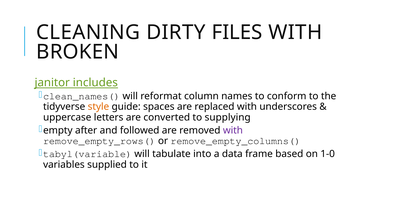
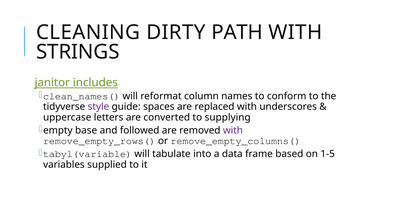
FILES: FILES -> PATH (237, 32)
BROKEN: BROKEN -> STRINGS (78, 52)
style colour: orange -> purple (98, 107)
after: after -> base (86, 131)
1-0: 1-0 -> 1-5 (328, 154)
